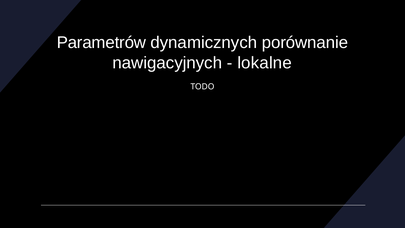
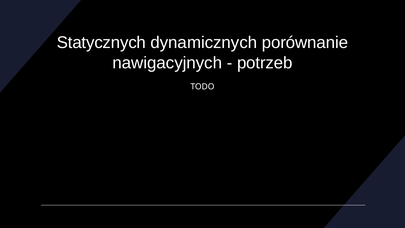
Parametrów: Parametrów -> Statycznych (101, 43)
lokalne: lokalne -> potrzeb (265, 63)
